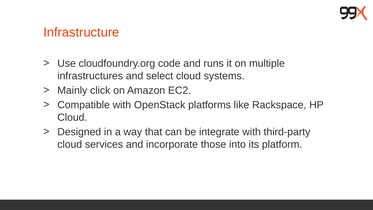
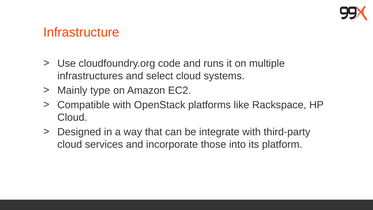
click: click -> type (100, 90)
